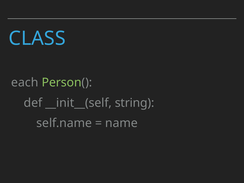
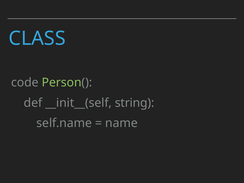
each: each -> code (25, 83)
